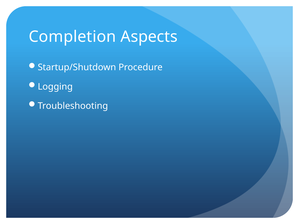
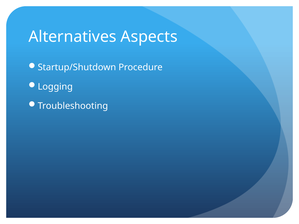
Completion: Completion -> Alternatives (72, 37)
